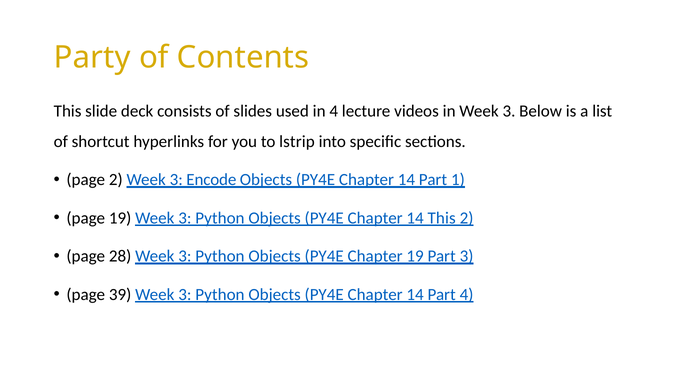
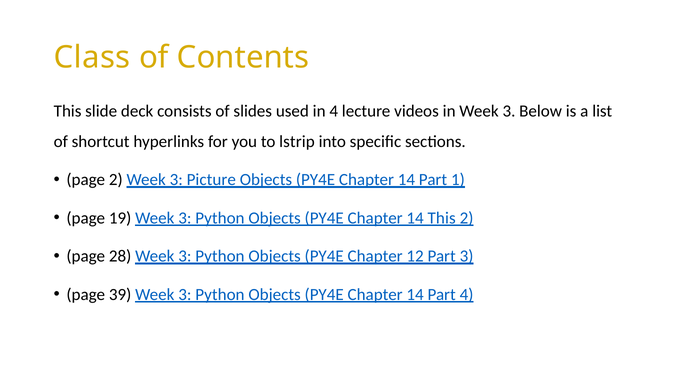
Party: Party -> Class (92, 57)
Encode: Encode -> Picture (211, 180)
Chapter 19: 19 -> 12 (415, 257)
